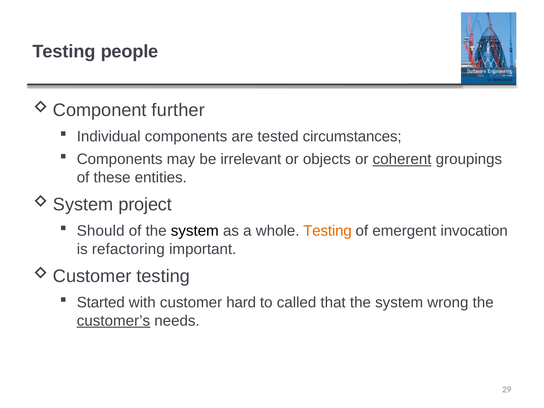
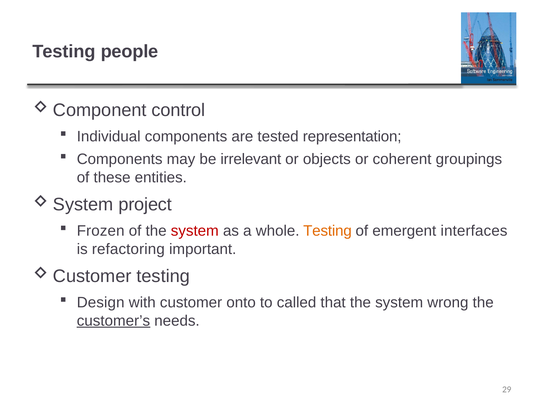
further: further -> control (178, 110)
circumstances: circumstances -> representation (352, 137)
coherent underline: present -> none (402, 159)
Should: Should -> Frozen (101, 231)
system colour: black -> red (195, 231)
invocation: invocation -> interfaces (474, 231)
Started: Started -> Design (101, 303)
hard: hard -> onto (241, 303)
